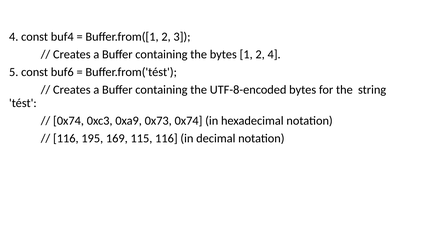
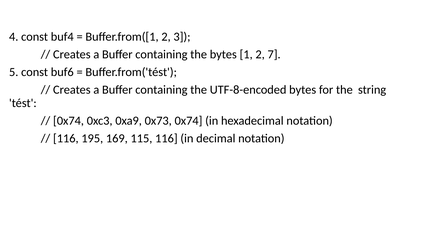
2 4: 4 -> 7 (274, 54)
